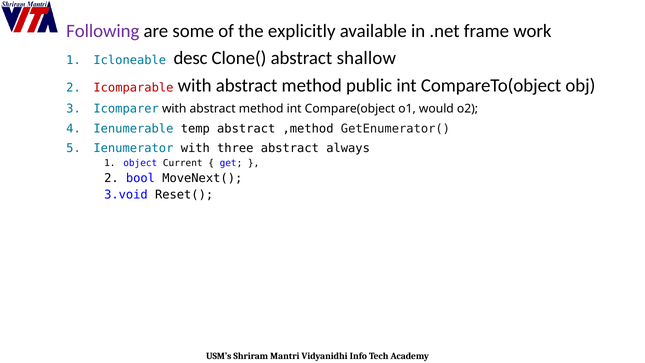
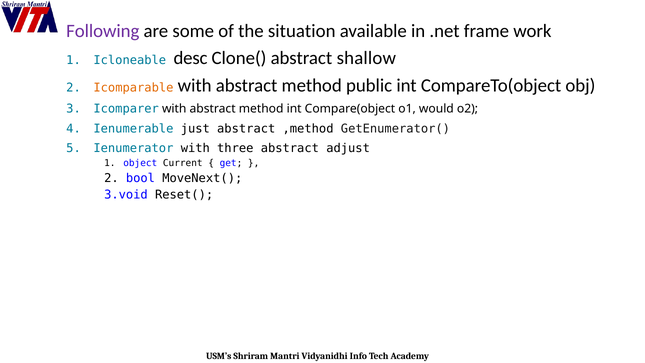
explicitly: explicitly -> situation (302, 31)
Icomparable colour: red -> orange (133, 88)
temp: temp -> just (195, 129)
always: always -> adjust (348, 148)
